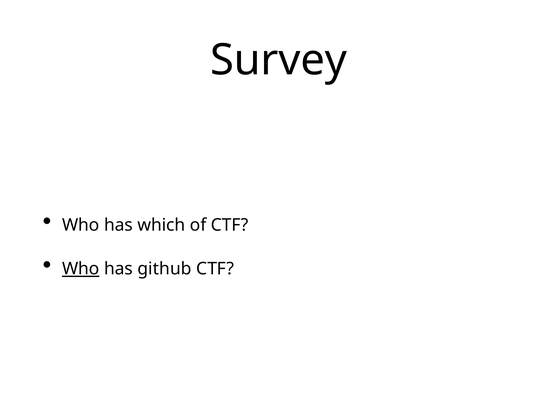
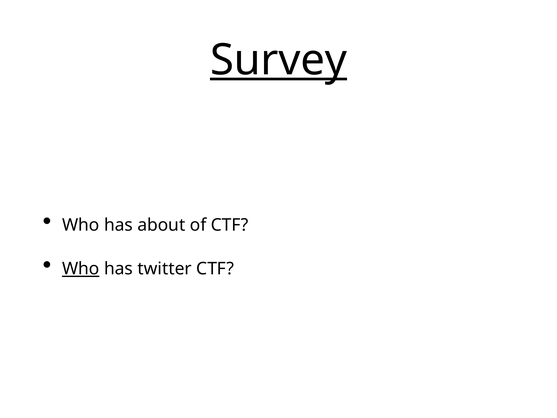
Survey underline: none -> present (279, 60)
which: which -> about (161, 225)
github: github -> twitter (165, 269)
